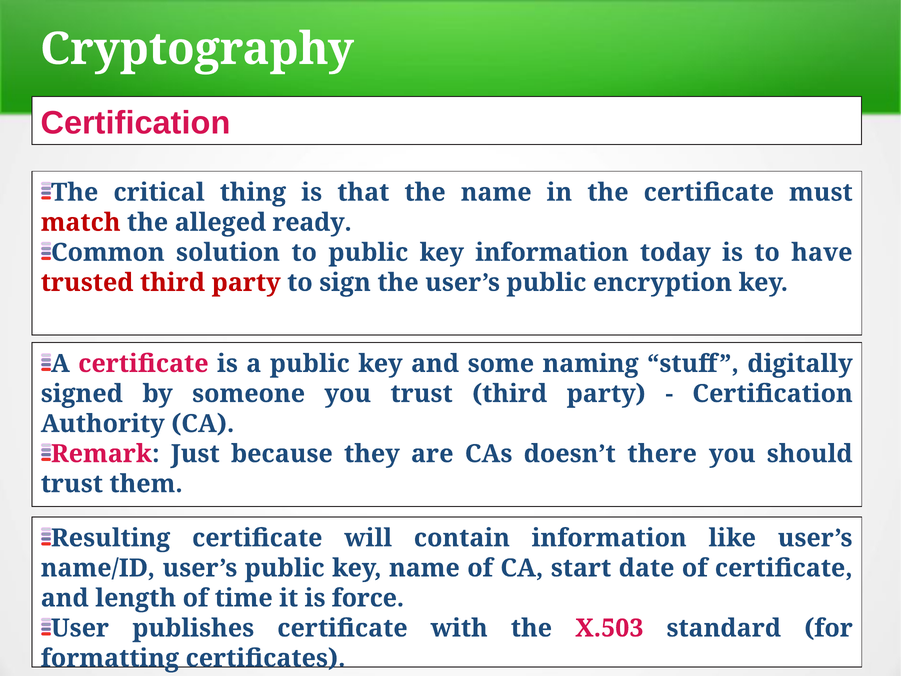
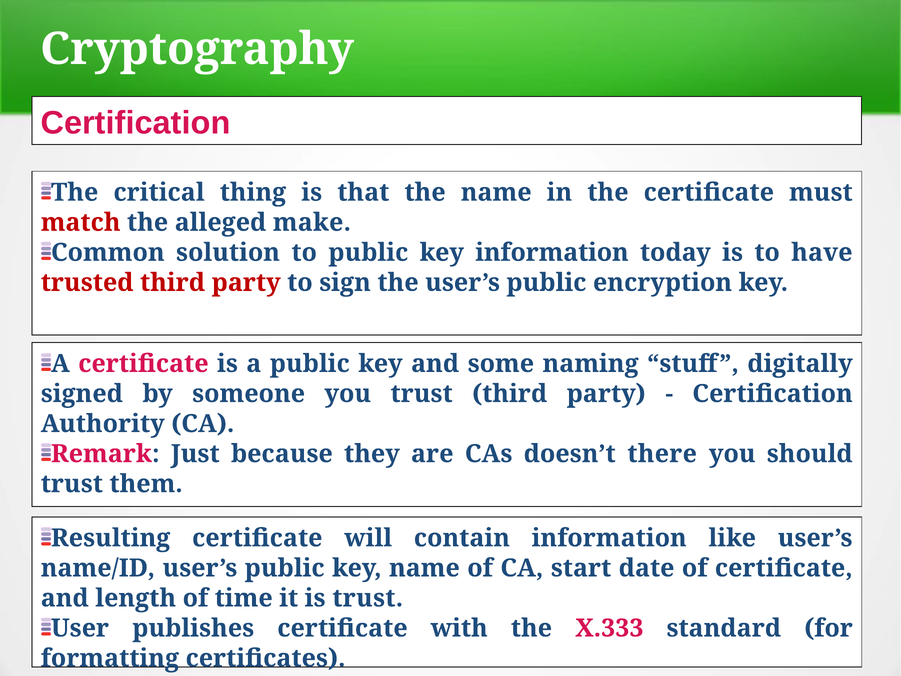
ready: ready -> make (312, 222)
is force: force -> trust (368, 598)
X.503: X.503 -> X.333 (609, 628)
